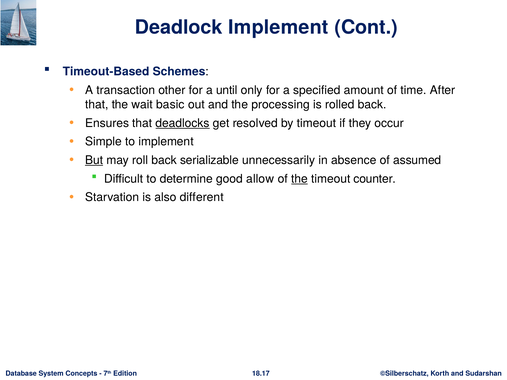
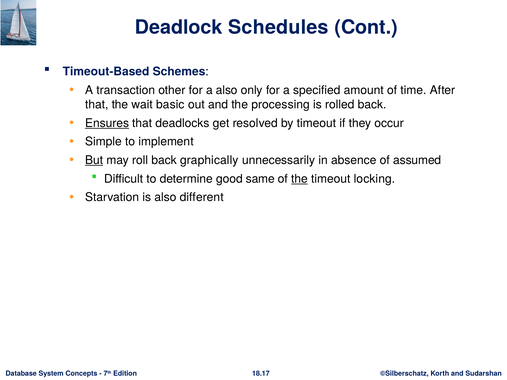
Deadlock Implement: Implement -> Schedules (278, 27)
a until: until -> also (227, 90)
Ensures underline: none -> present (107, 123)
deadlocks underline: present -> none (183, 123)
serializable: serializable -> graphically (209, 160)
allow: allow -> same (260, 179)
counter: counter -> locking (375, 179)
